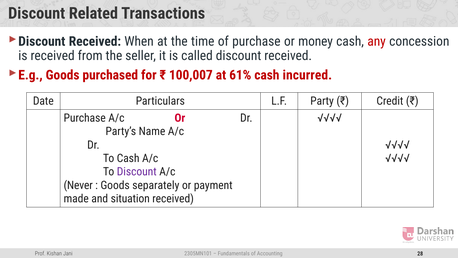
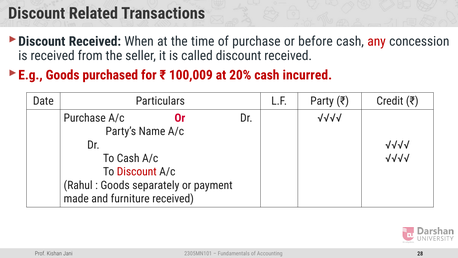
money: money -> before (315, 41)
100,007: 100,007 -> 100,009 (191, 75)
61%: 61% -> 20% (240, 75)
Discount colour: purple -> red (137, 172)
Never: Never -> Rahul (78, 185)
situation: situation -> furniture (130, 199)
